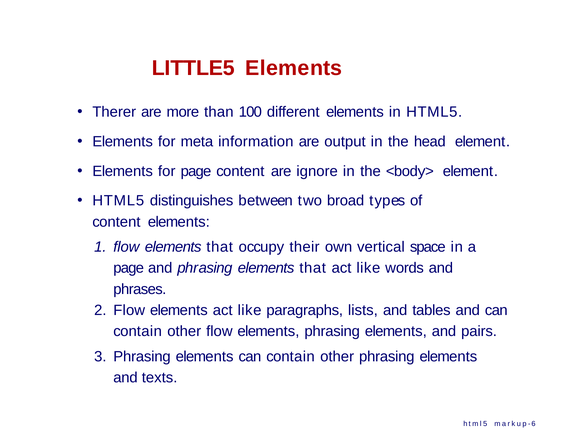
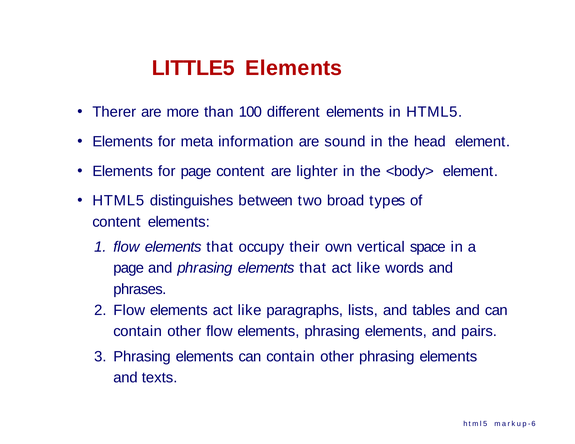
output: output -> sound (345, 142)
ignore: ignore -> lighter (317, 171)
